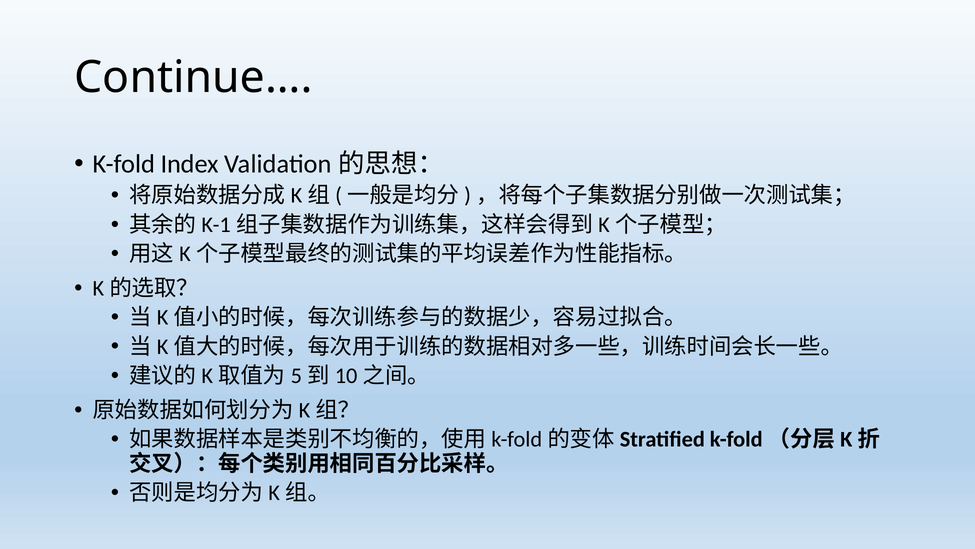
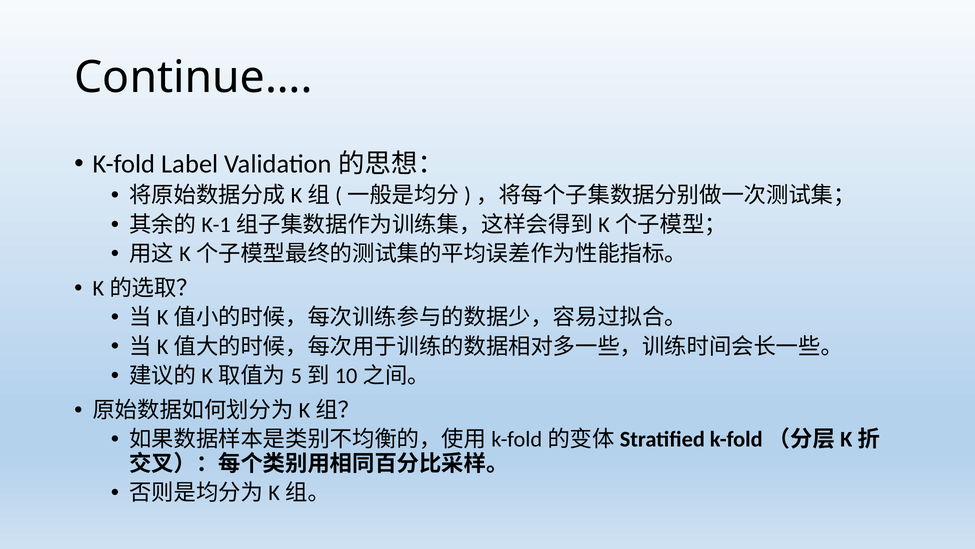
Index: Index -> Label (190, 164)
